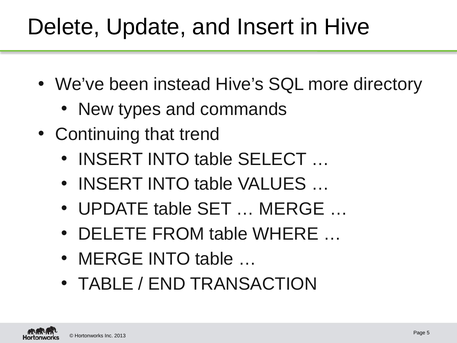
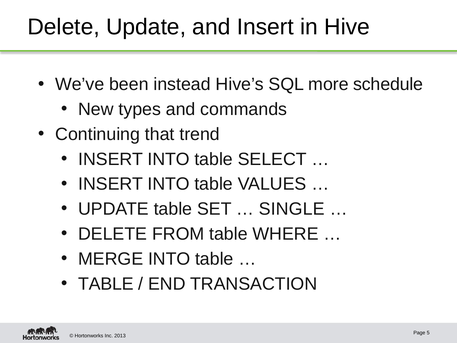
directory: directory -> schedule (388, 84)
MERGE: MERGE -> SINGLE (292, 209)
